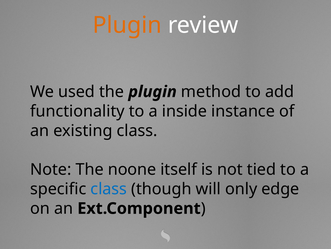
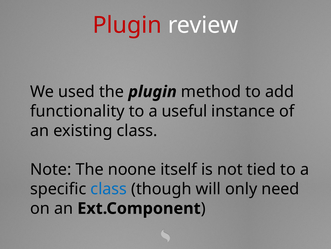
Plugin colour: orange -> red (127, 25)
inside: inside -> useful (185, 111)
edge: edge -> need (280, 188)
